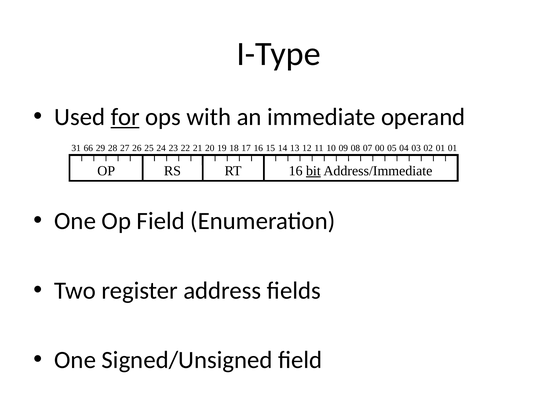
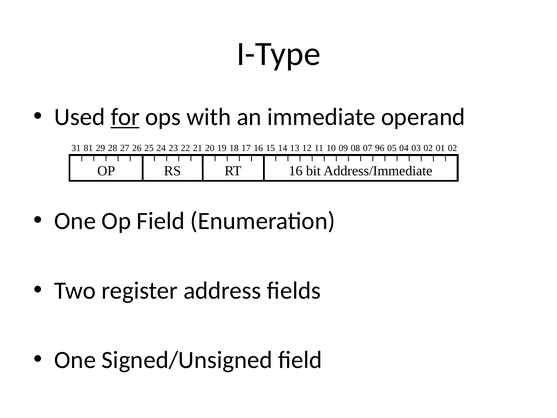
66: 66 -> 81 (88, 148)
00: 00 -> 96 (380, 148)
01 01: 01 -> 02 (452, 148)
bit underline: present -> none (313, 171)
